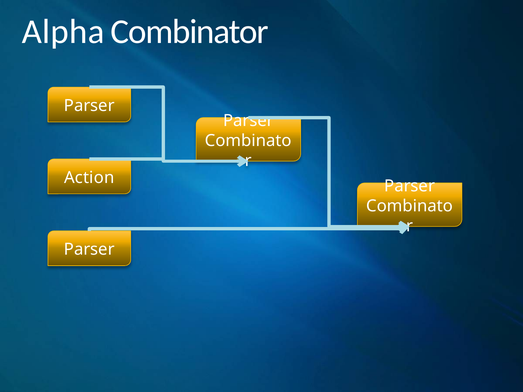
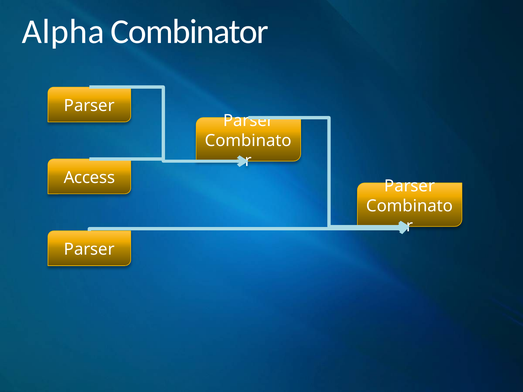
Action: Action -> Access (89, 178)
